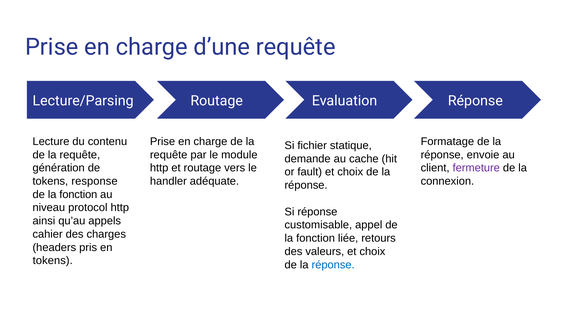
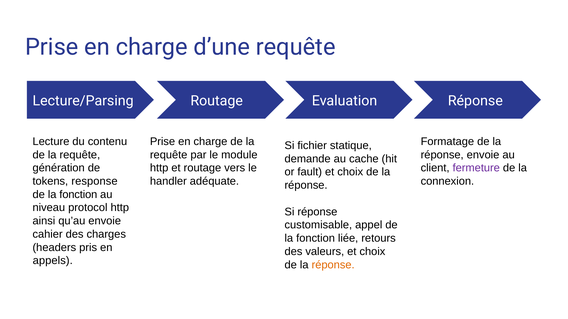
qu’au appels: appels -> envoie (105, 221)
tokens: tokens -> appels (53, 261)
réponse colour: blue -> orange (333, 265)
